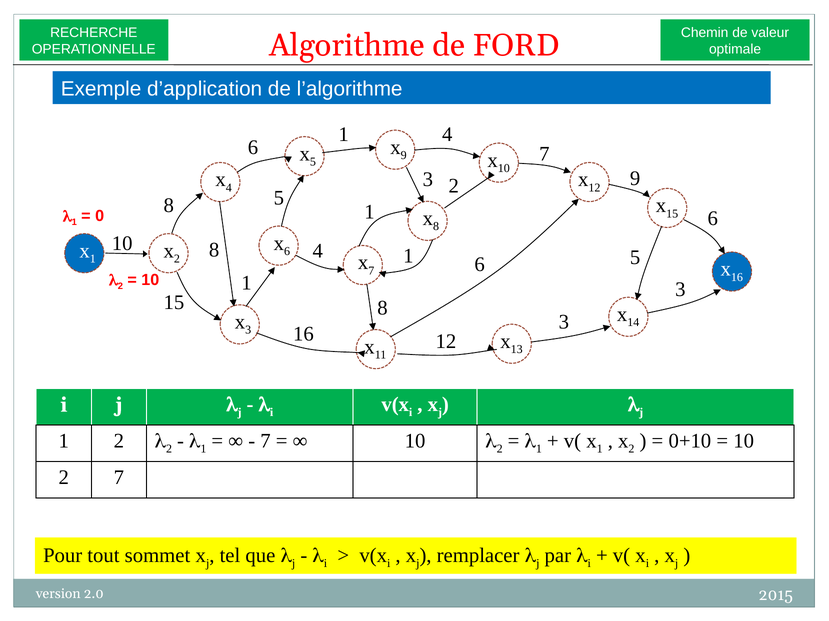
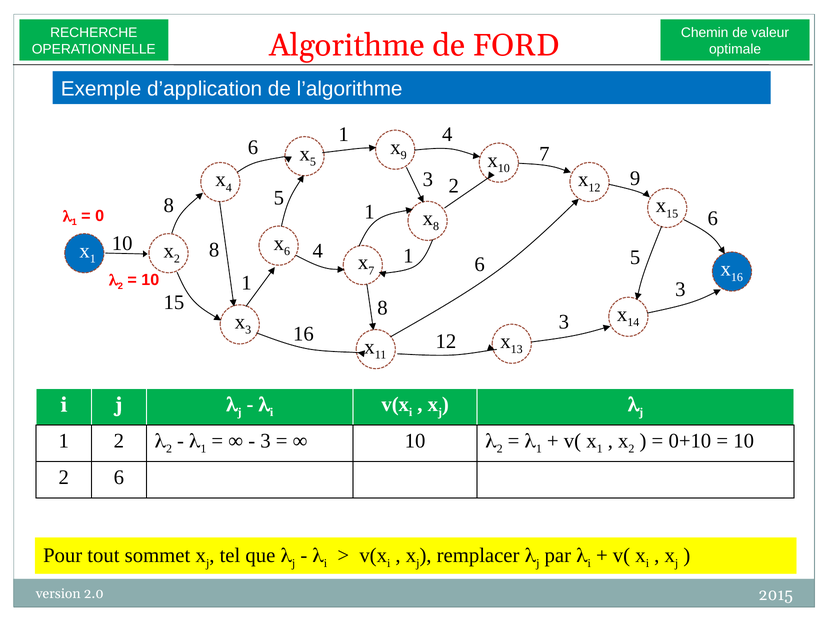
7: 7 -> 3 (265, 441)
7: 7 -> 6 (119, 478)
